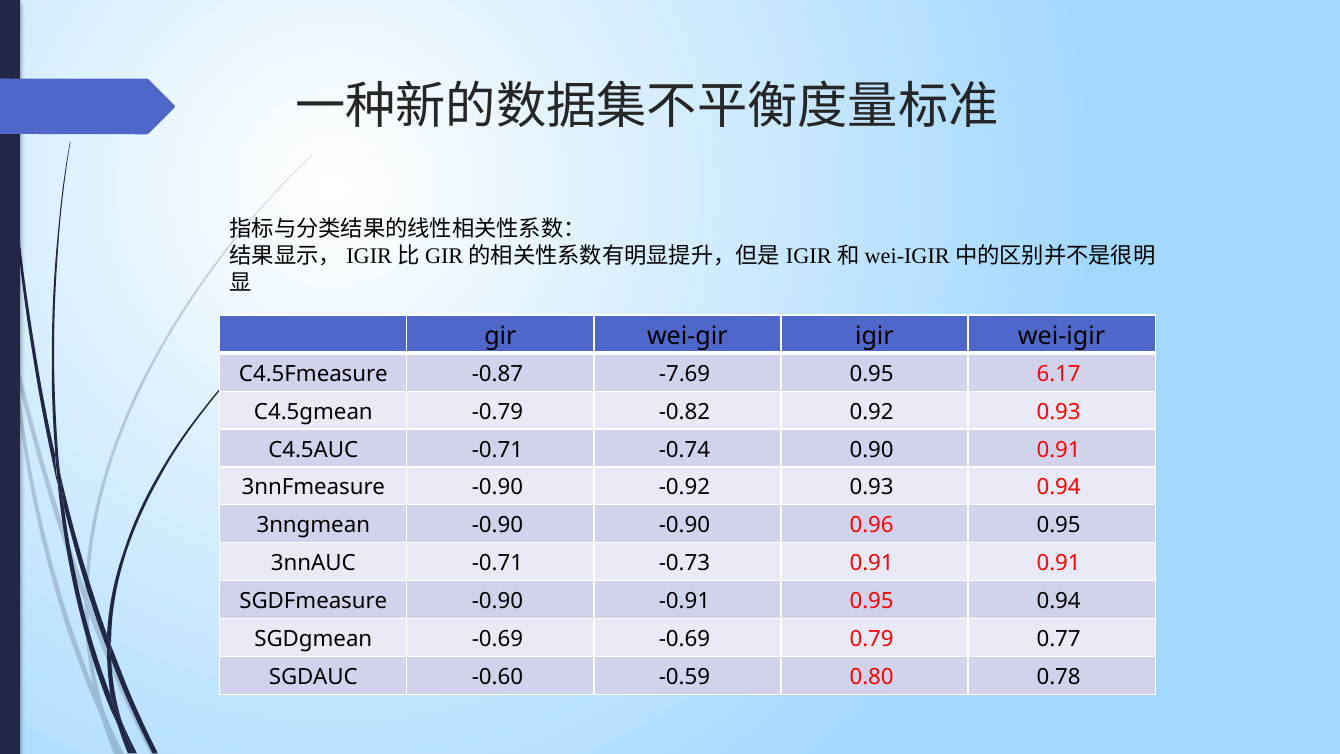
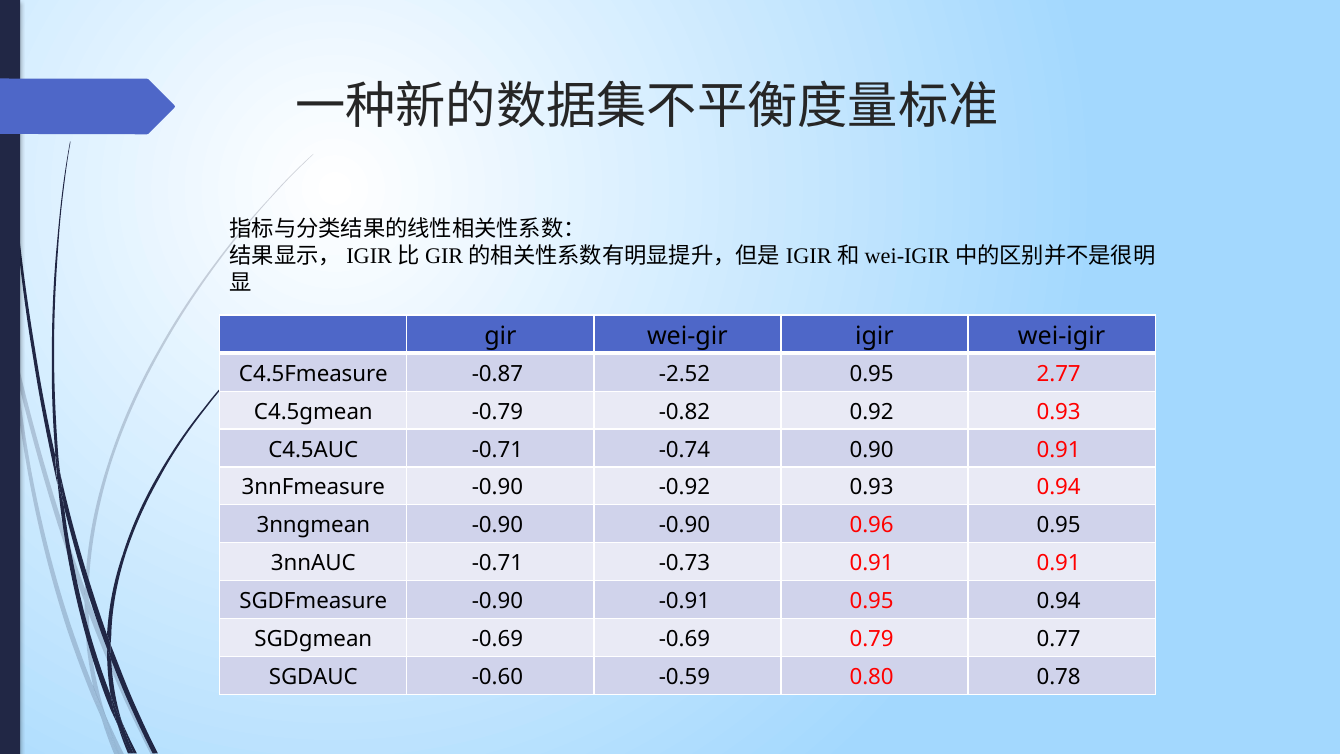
-7.69: -7.69 -> -2.52 (685, 374)
6.17: 6.17 -> 2.77 (1059, 374)
